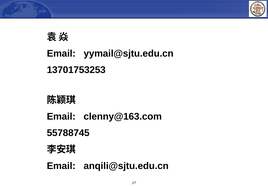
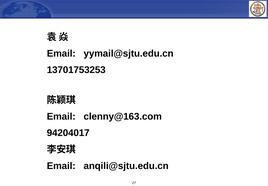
55788745: 55788745 -> 94204017 (68, 133)
